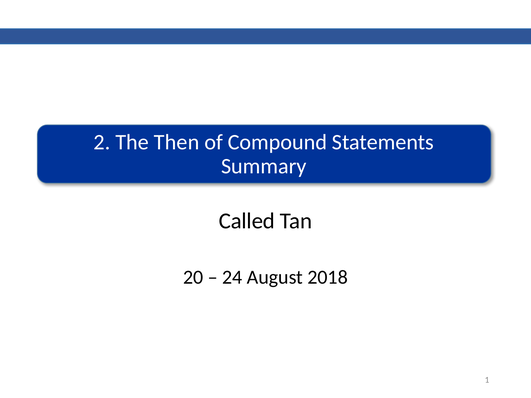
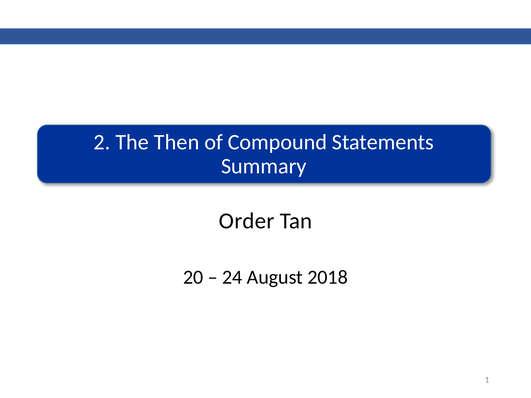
Called: Called -> Order (247, 221)
